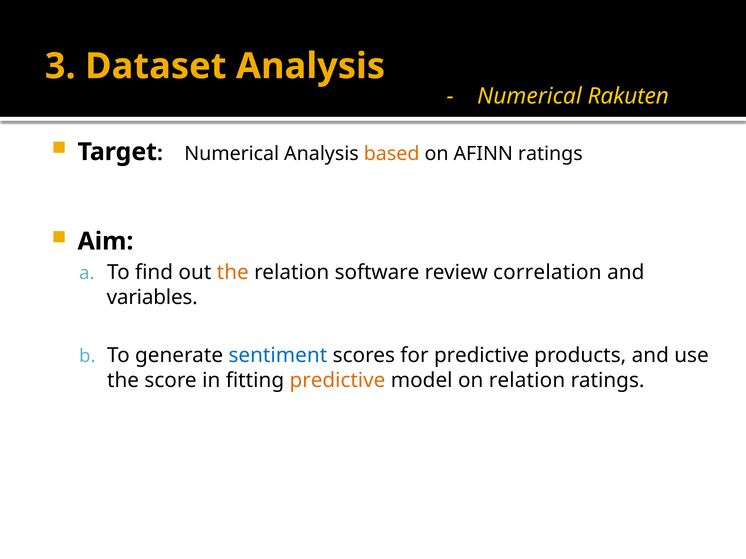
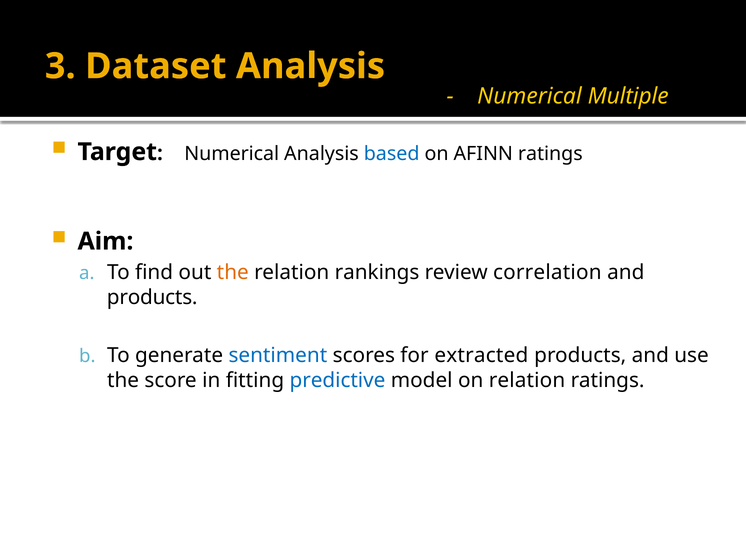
Rakuten: Rakuten -> Multiple (628, 96)
based colour: orange -> blue (392, 154)
software: software -> rankings (377, 273)
variables: variables -> products (152, 298)
for predictive: predictive -> extracted (481, 356)
predictive colour: orange -> blue (337, 381)
